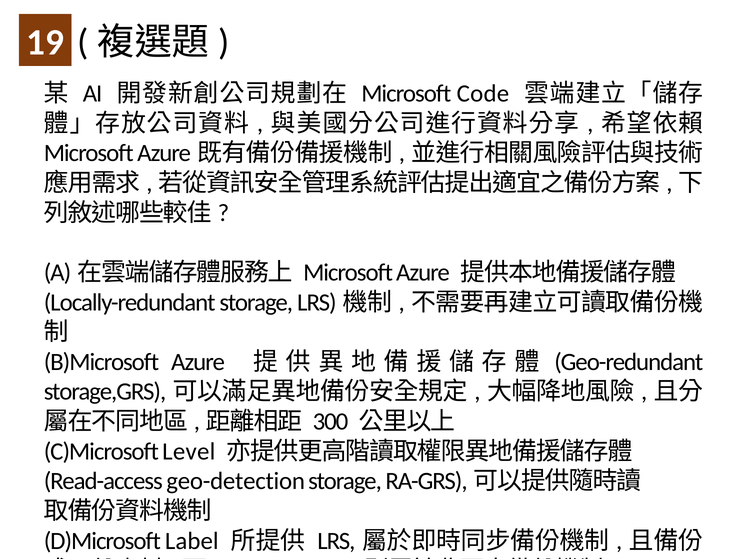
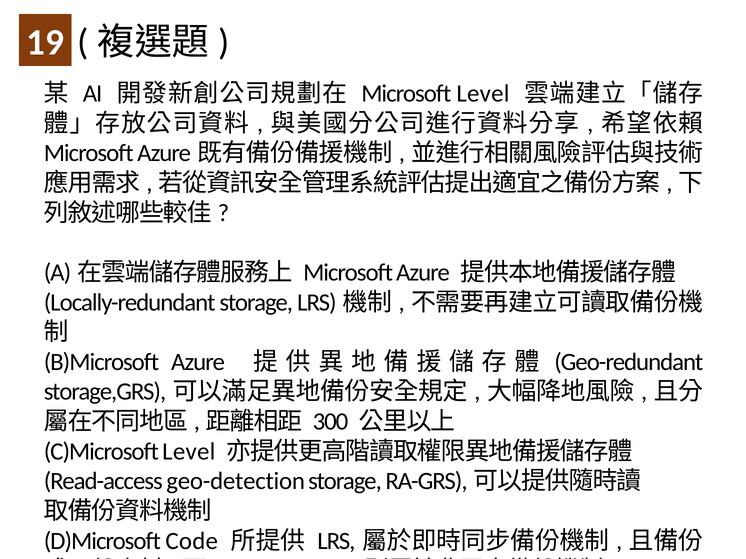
Microsoft Code: Code -> Level (483, 94)
Label: Label -> Code (192, 541)
